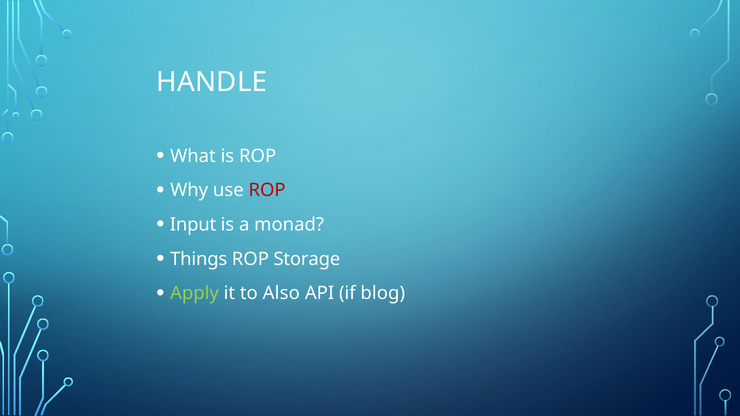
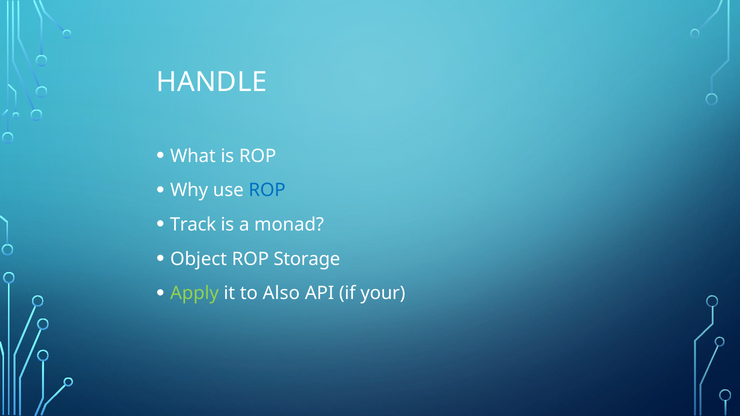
ROP colour: red -> blue (267, 191)
Input: Input -> Track (193, 225)
Things: Things -> Object (199, 259)
blog: blog -> your (383, 294)
